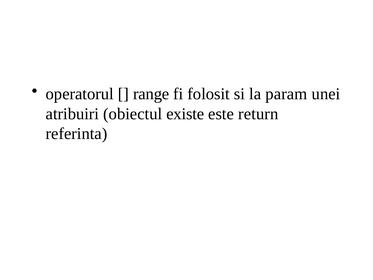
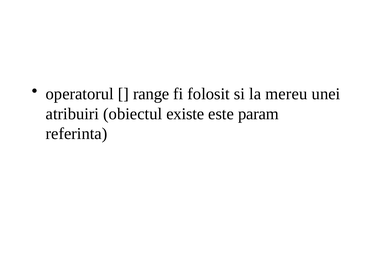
param: param -> mereu (286, 94)
return: return -> param (258, 114)
